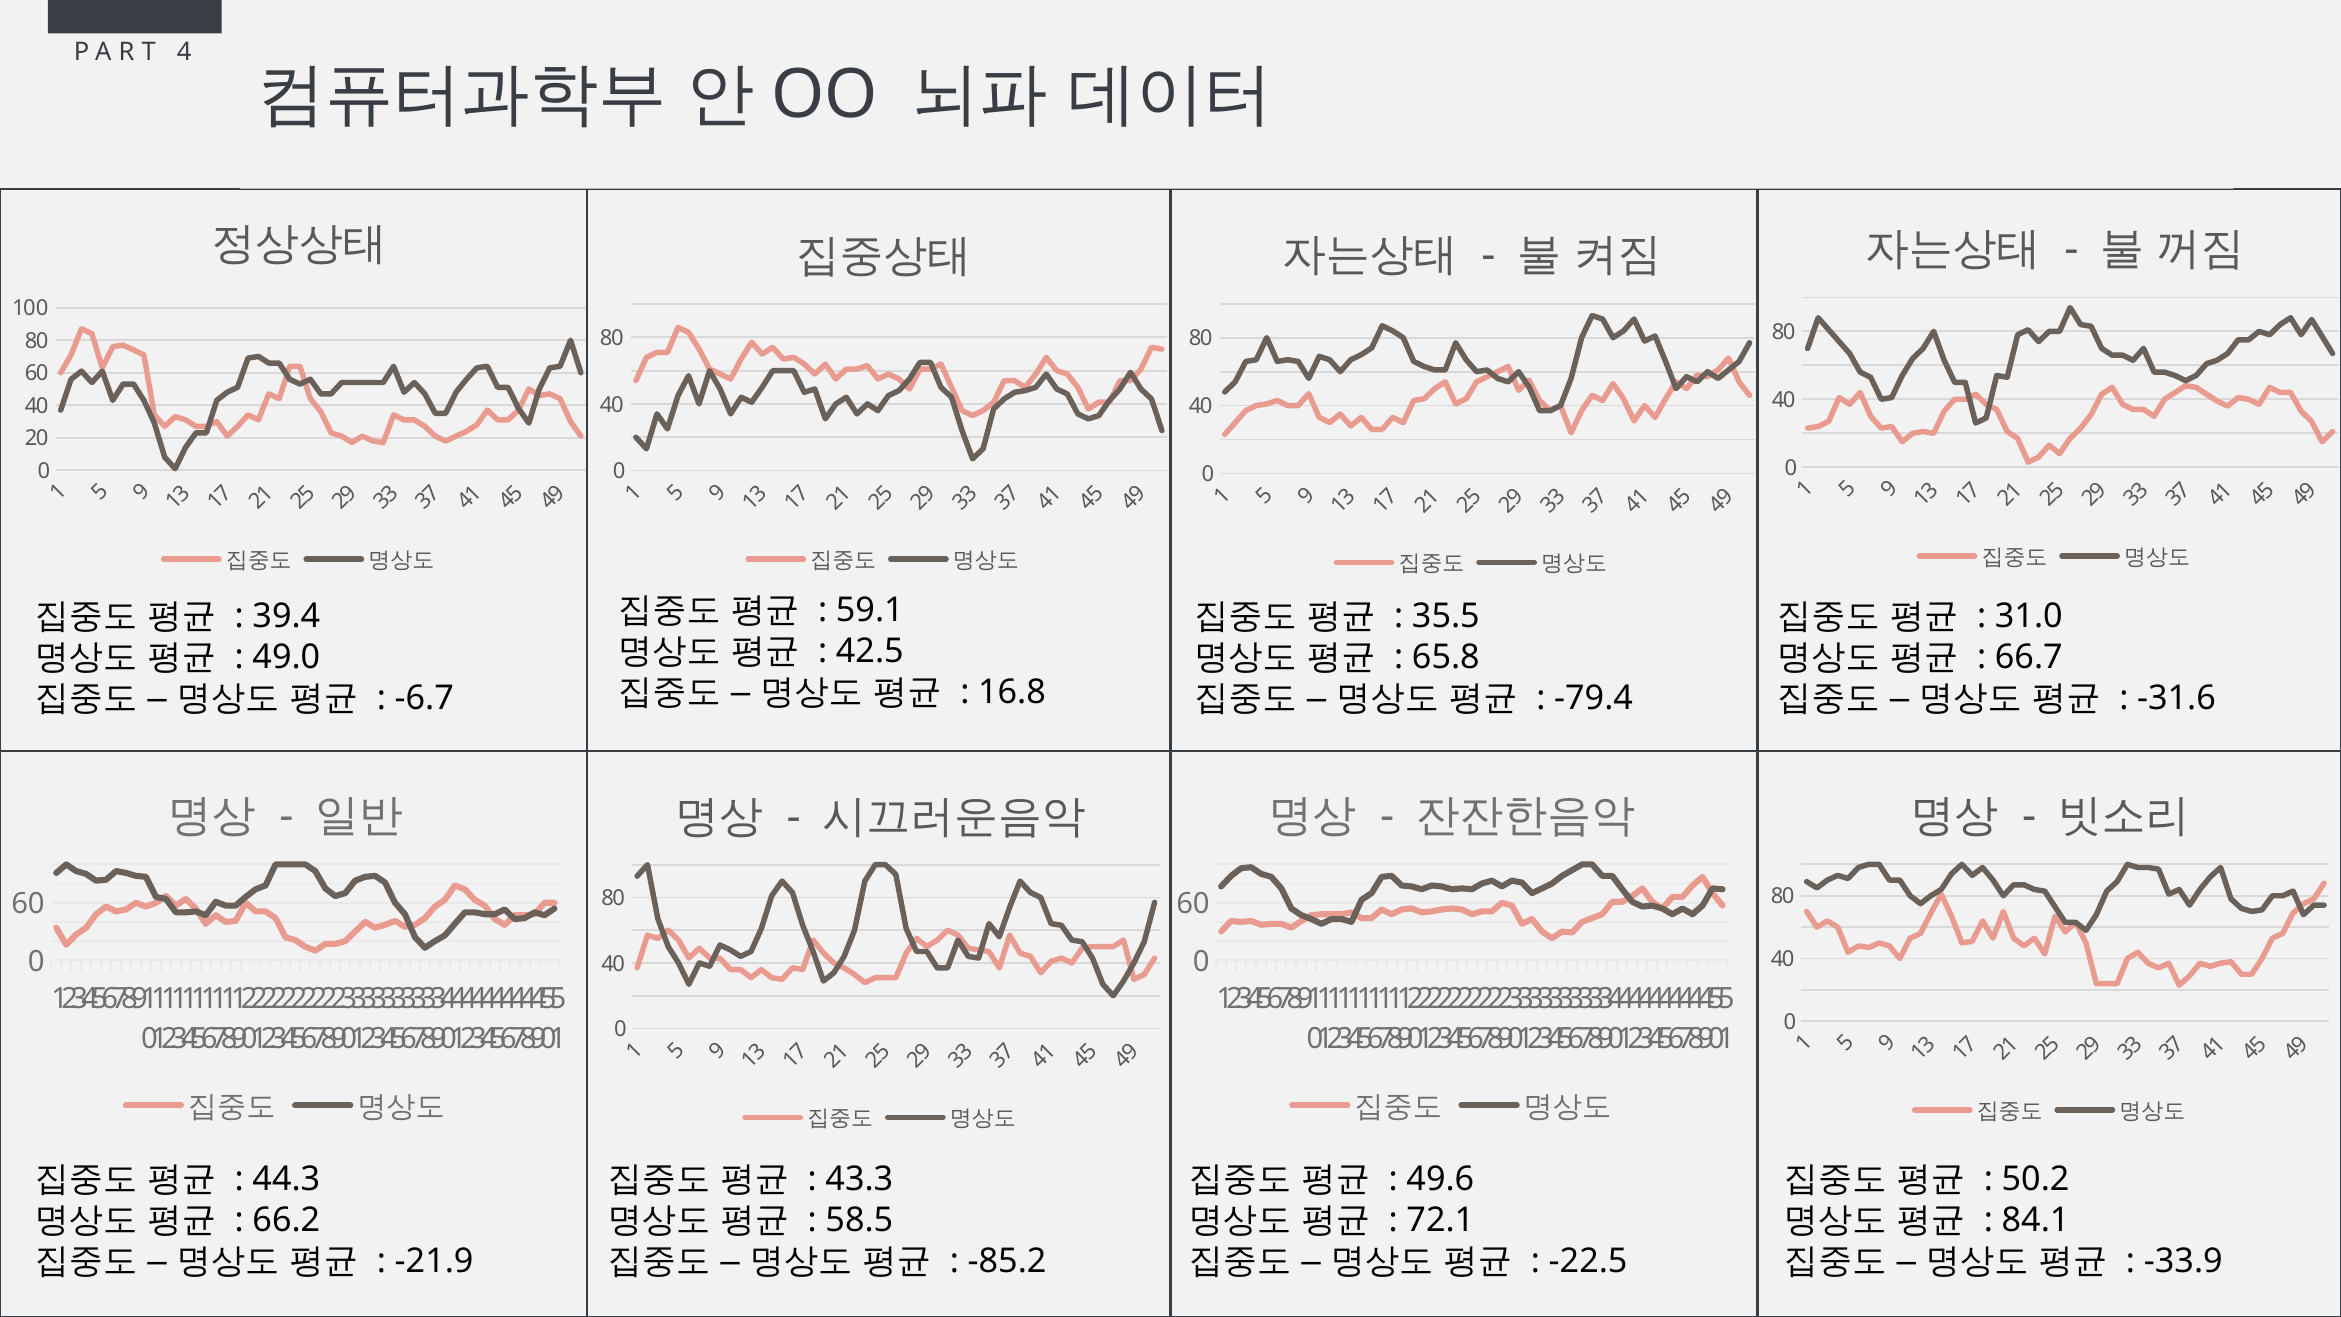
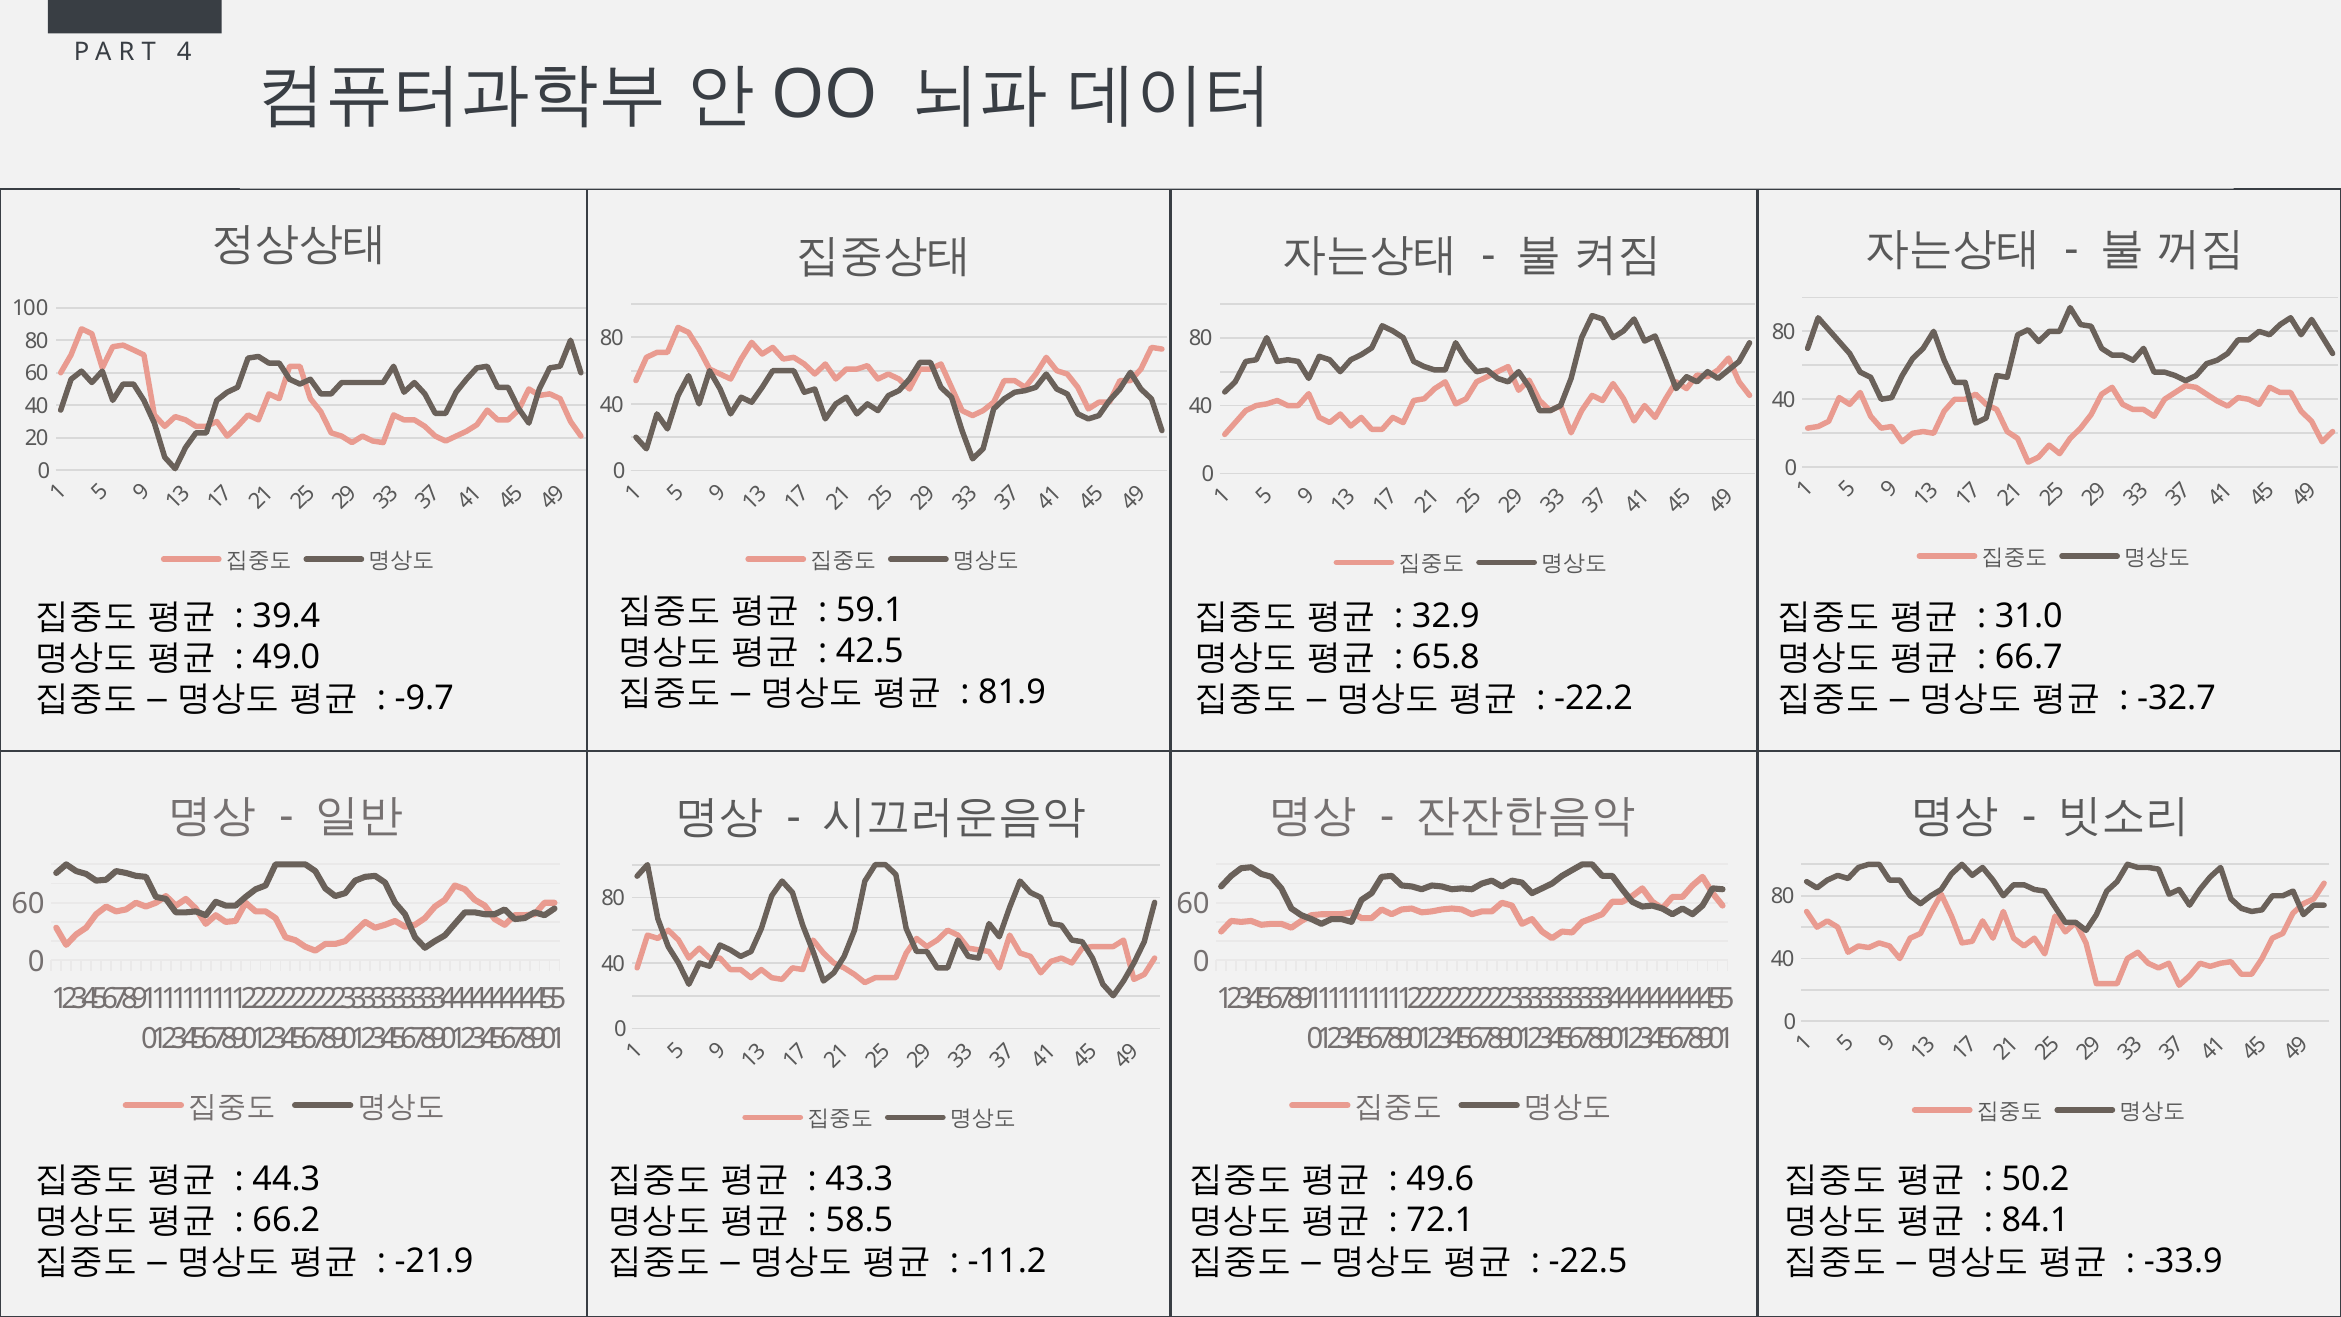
35.5: 35.5 -> 32.9 (1446, 617)
16.8: 16.8 -> 81.9 (1012, 692)
-6.7: -6.7 -> -9.7 (424, 698)
-79.4: -79.4 -> -22.2 (1594, 698)
-31.6: -31.6 -> -32.7 (2177, 698)
-85.2: -85.2 -> -11.2 (1007, 1261)
